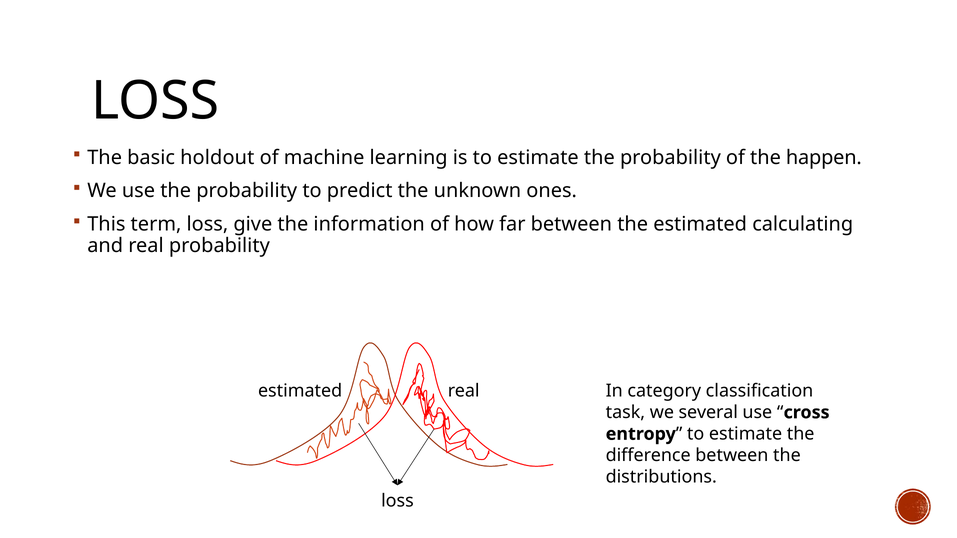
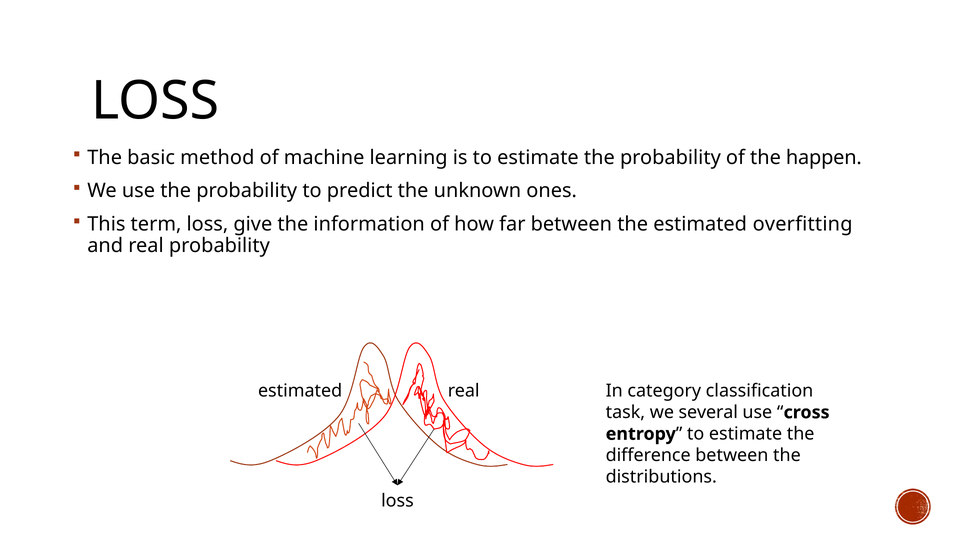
holdout: holdout -> method (217, 158)
calculating: calculating -> overfitting (803, 225)
